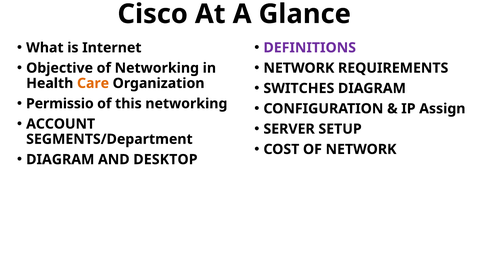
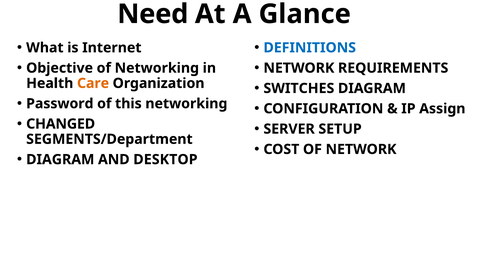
Cisco: Cisco -> Need (153, 14)
DEFINITIONS colour: purple -> blue (310, 48)
Permissio: Permissio -> Password (60, 104)
ACCOUNT: ACCOUNT -> CHANGED (61, 124)
